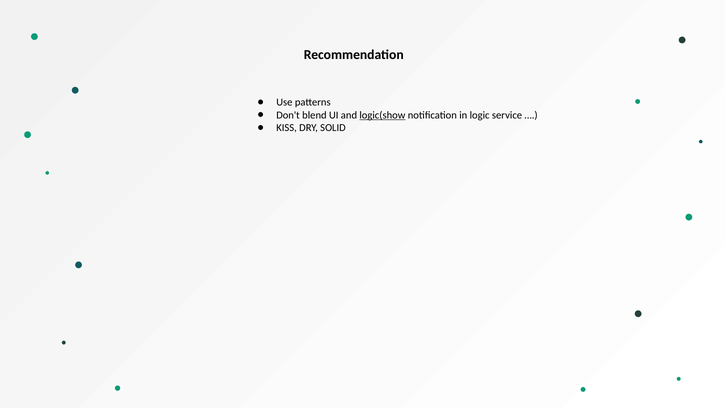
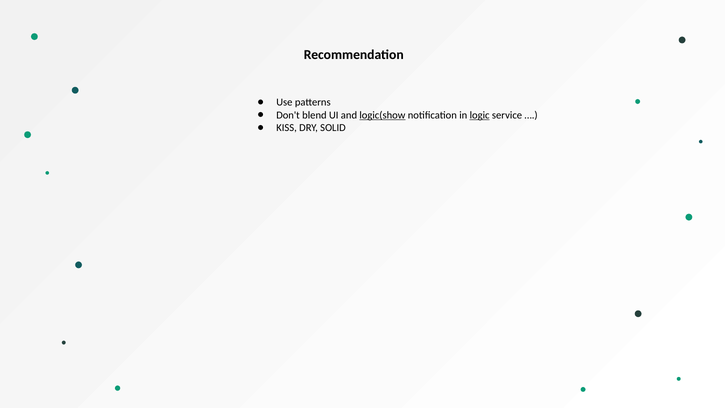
logic underline: none -> present (480, 115)
